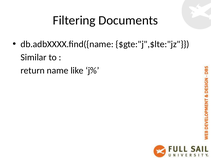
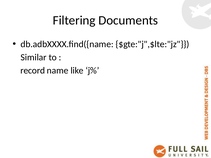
return: return -> record (33, 71)
